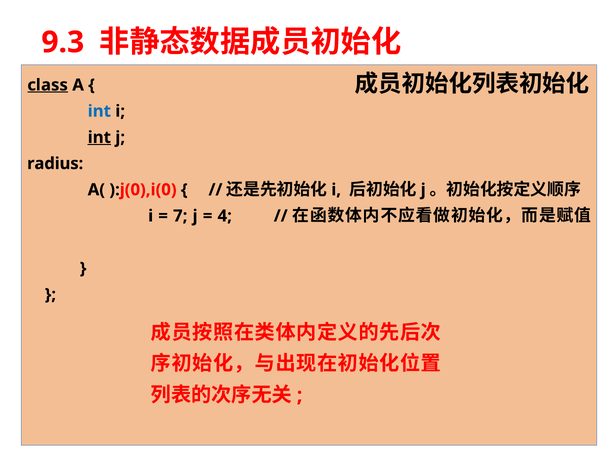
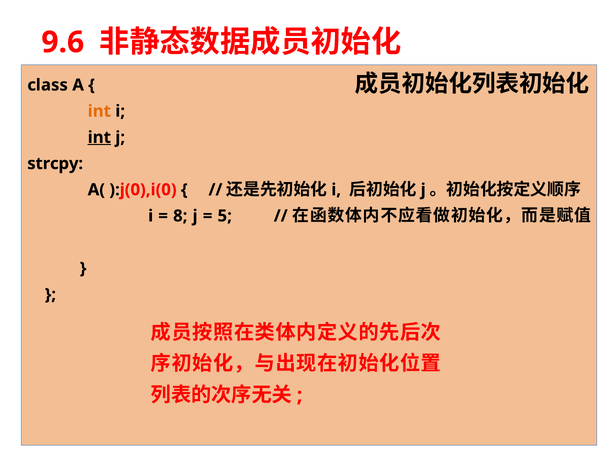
9.3: 9.3 -> 9.6 (63, 42)
class underline: present -> none (48, 85)
int colour: blue -> orange (99, 111)
radius: radius -> strcpy (55, 164)
7: 7 -> 8 (180, 216)
4: 4 -> 5 (225, 216)
